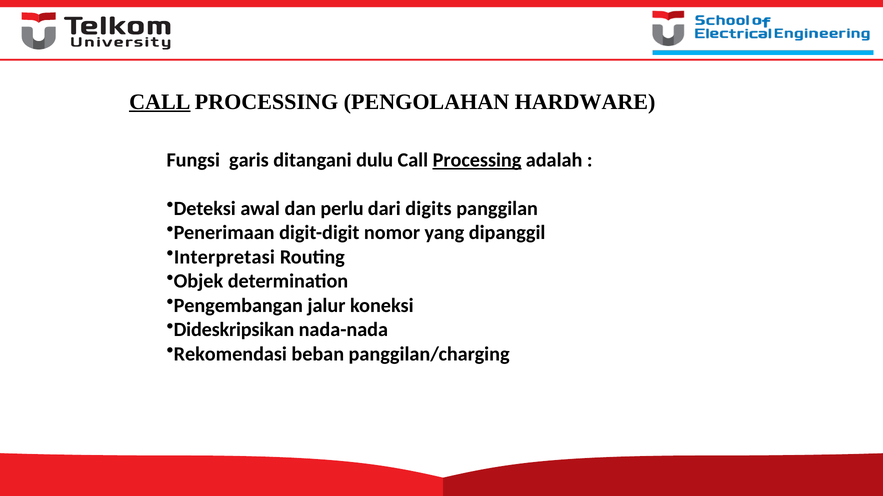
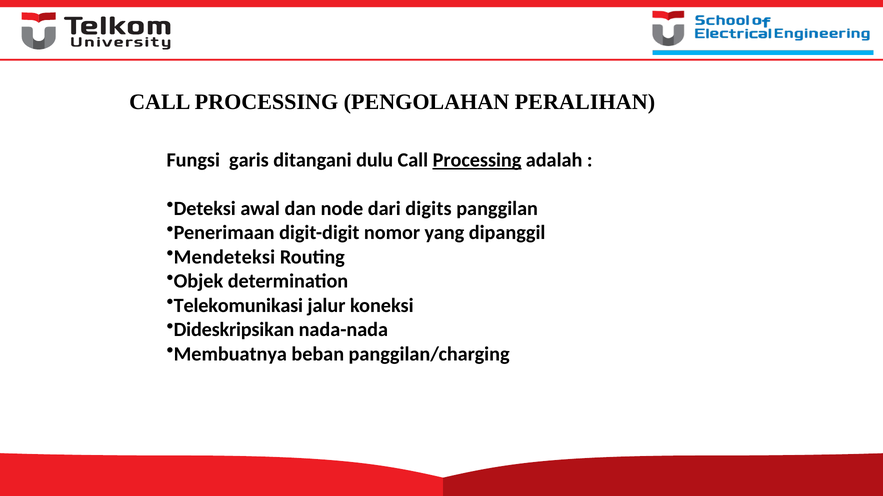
CALL underline: present -> none (160, 102)
HARDWARE: HARDWARE -> PERALIHAN (585, 102)
perlu: perlu -> node (342, 209)
Interpretasi: Interpretasi -> Mendeteksi (224, 257)
Pengembangan: Pengembangan -> Telekomunikasi (238, 306)
Rekomendasi: Rekomendasi -> Membuatnya (230, 354)
